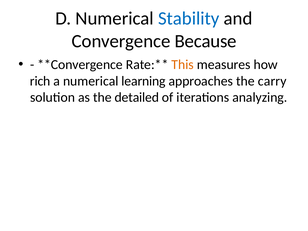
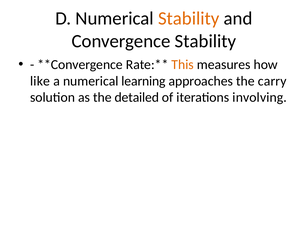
Stability colour: blue -> orange (189, 19)
Convergence Because: Because -> Stability (205, 41)
rich: rich -> like (40, 81)
analyzing: analyzing -> involving (260, 97)
